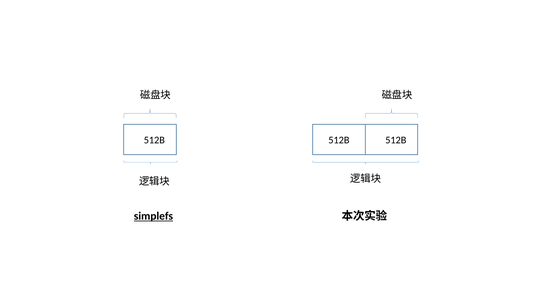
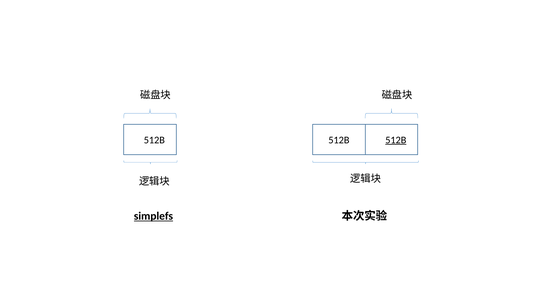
512B underline: none -> present (396, 140)
